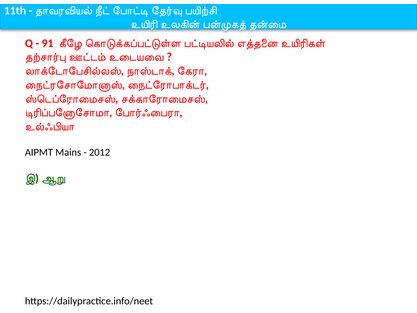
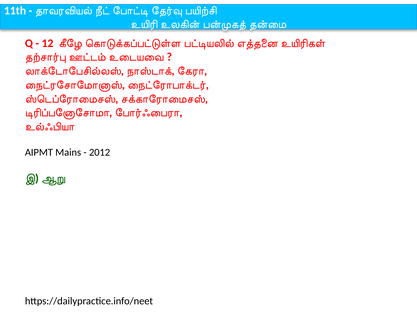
91: 91 -> 12 (48, 43)
